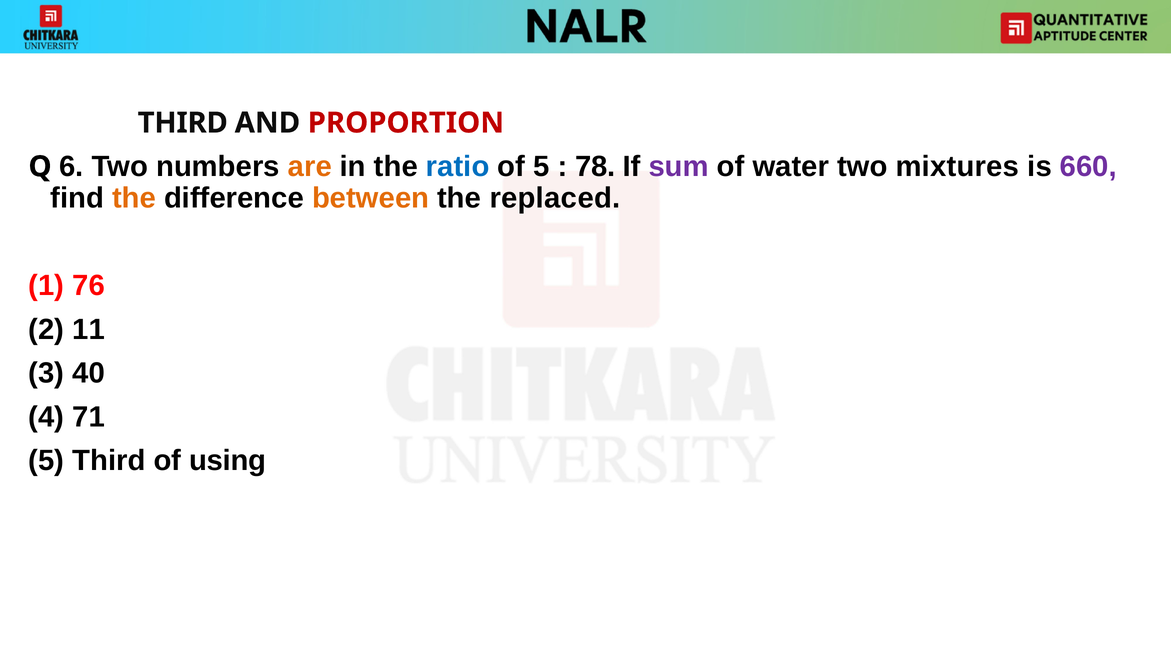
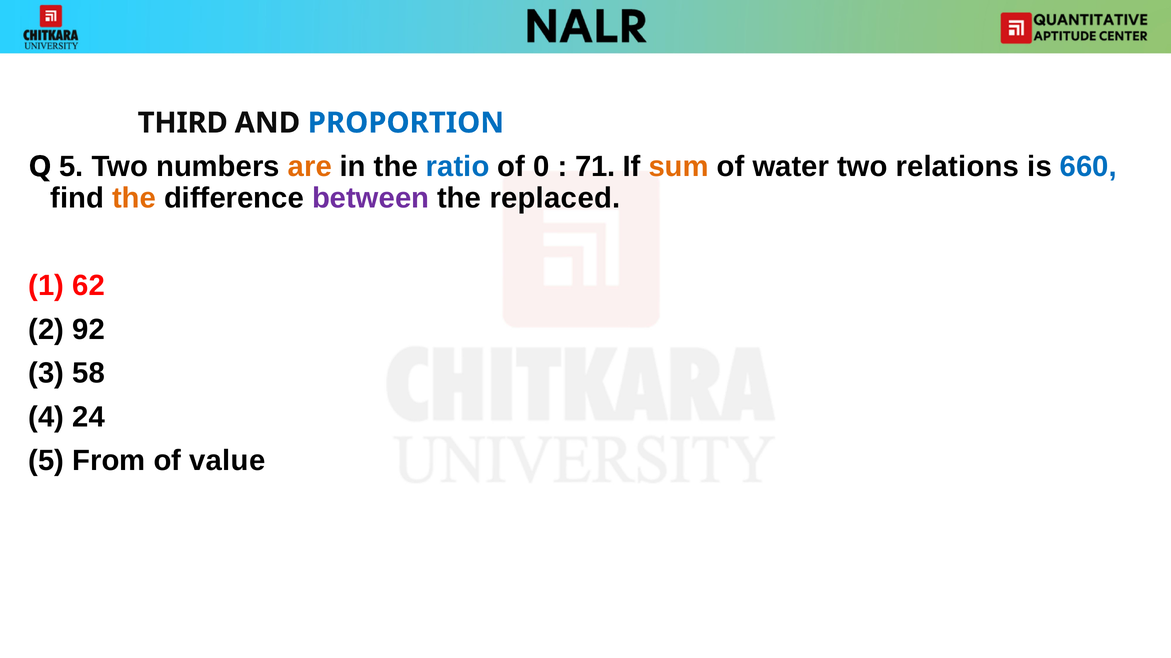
PROPORTION colour: red -> blue (406, 123)
Q 6: 6 -> 5 (71, 167)
of 5: 5 -> 0 (541, 167)
78: 78 -> 71 (595, 167)
sum colour: purple -> orange (679, 167)
mixtures: mixtures -> relations (957, 167)
660 colour: purple -> blue (1088, 167)
between colour: orange -> purple (371, 198)
76: 76 -> 62 (89, 286)
11: 11 -> 92 (89, 330)
40: 40 -> 58 (89, 374)
71: 71 -> 24 (89, 417)
5 Third: Third -> From (109, 461)
using: using -> value (227, 461)
